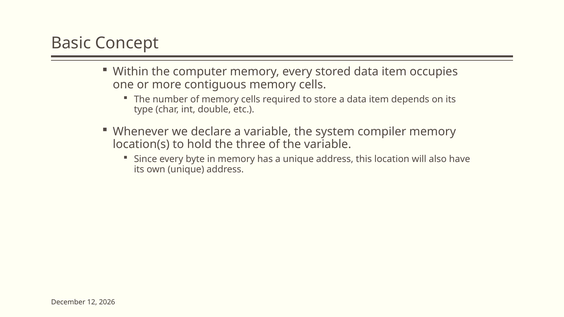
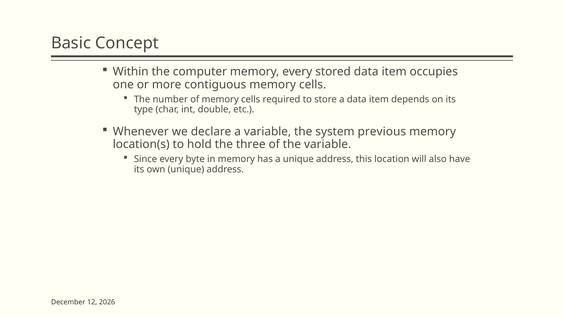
compiler: compiler -> previous (382, 132)
